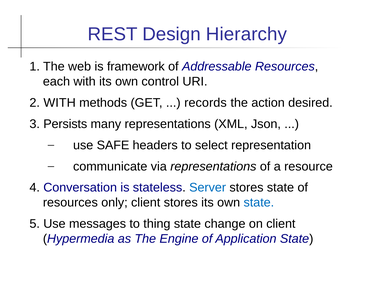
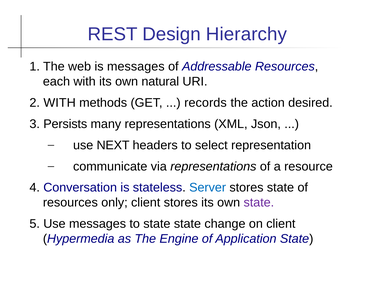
is framework: framework -> messages (136, 67)
control: control -> natural (160, 82)
SAFE: SAFE -> NEXT (113, 145)
state colour: blue -> purple (259, 203)
to thing: thing -> state (157, 224)
